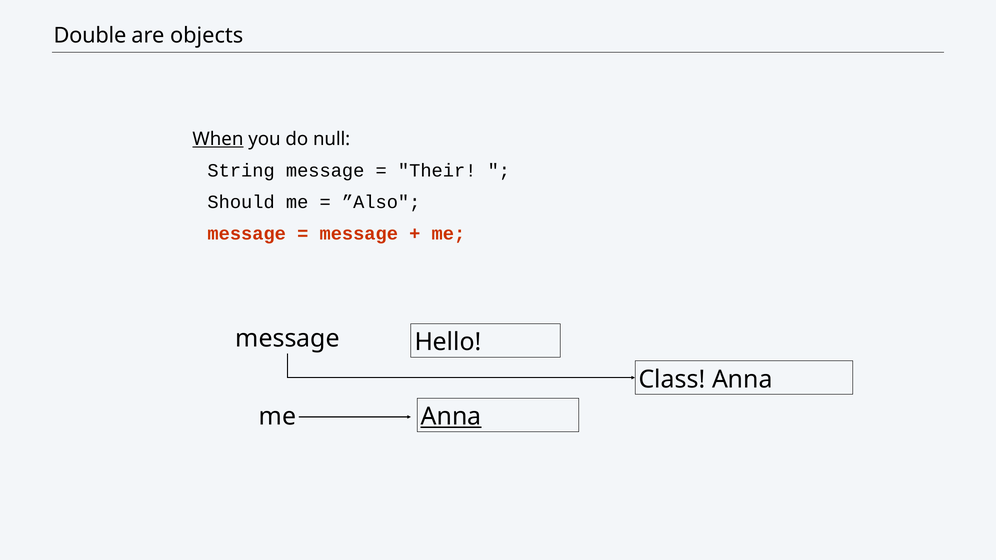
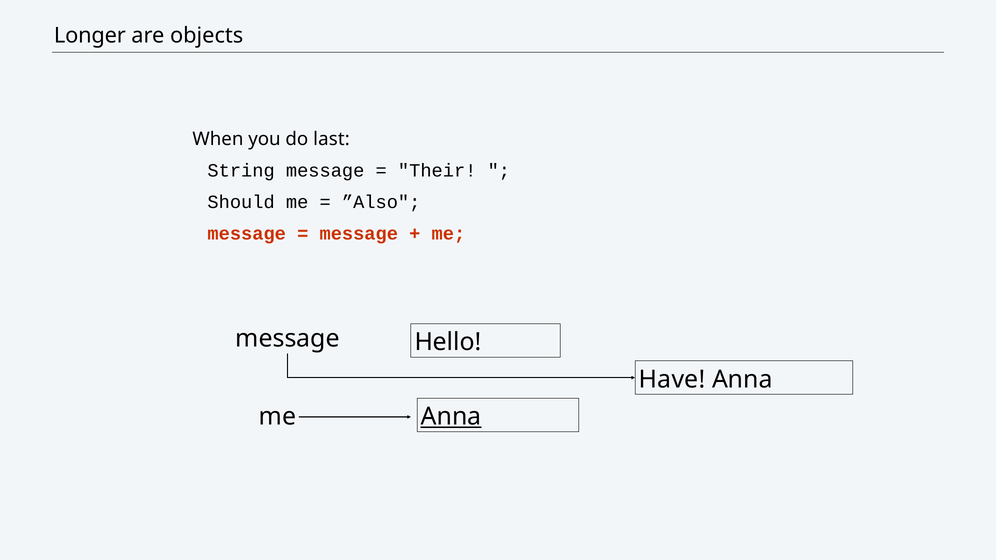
Double: Double -> Longer (90, 35)
When underline: present -> none (218, 139)
null: null -> last (332, 139)
Class: Class -> Have (672, 380)
